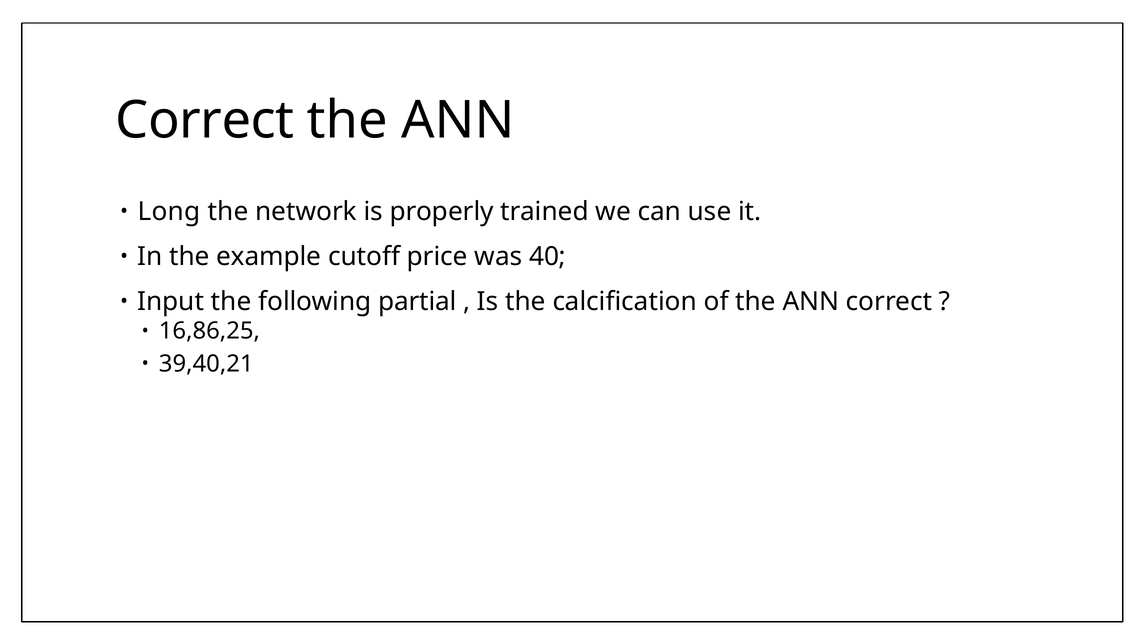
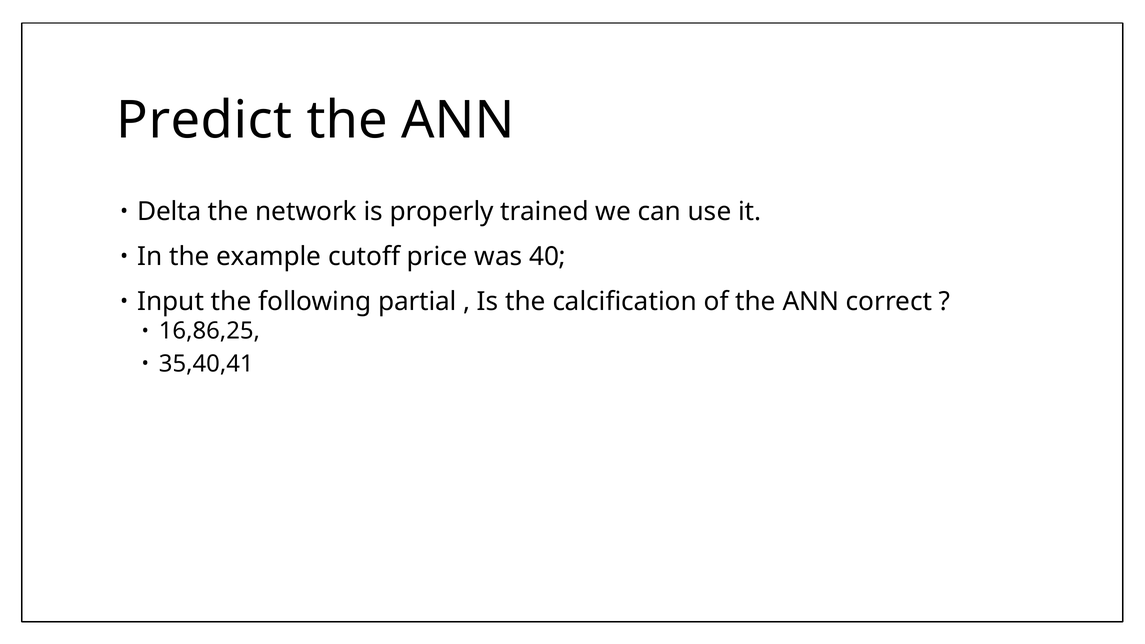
Correct: Correct -> Predict (204, 121)
Long: Long -> Delta (169, 212)
39,40,21: 39,40,21 -> 35,40,41 (206, 364)
